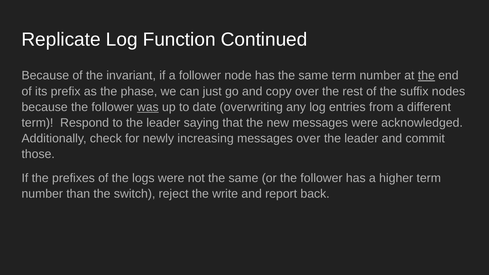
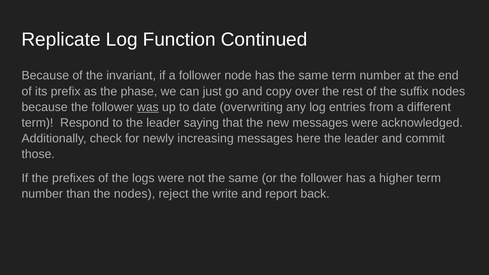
the underline: present -> none (426, 76)
messages over: over -> here (308, 139)
the switch: switch -> nodes (135, 194)
